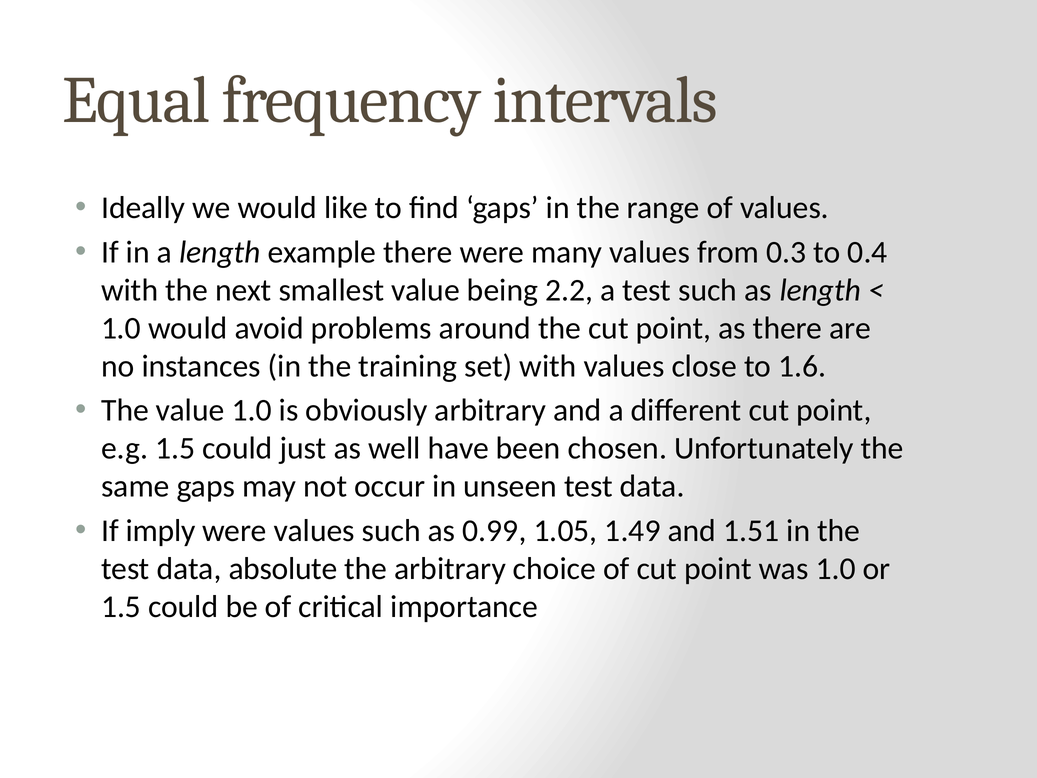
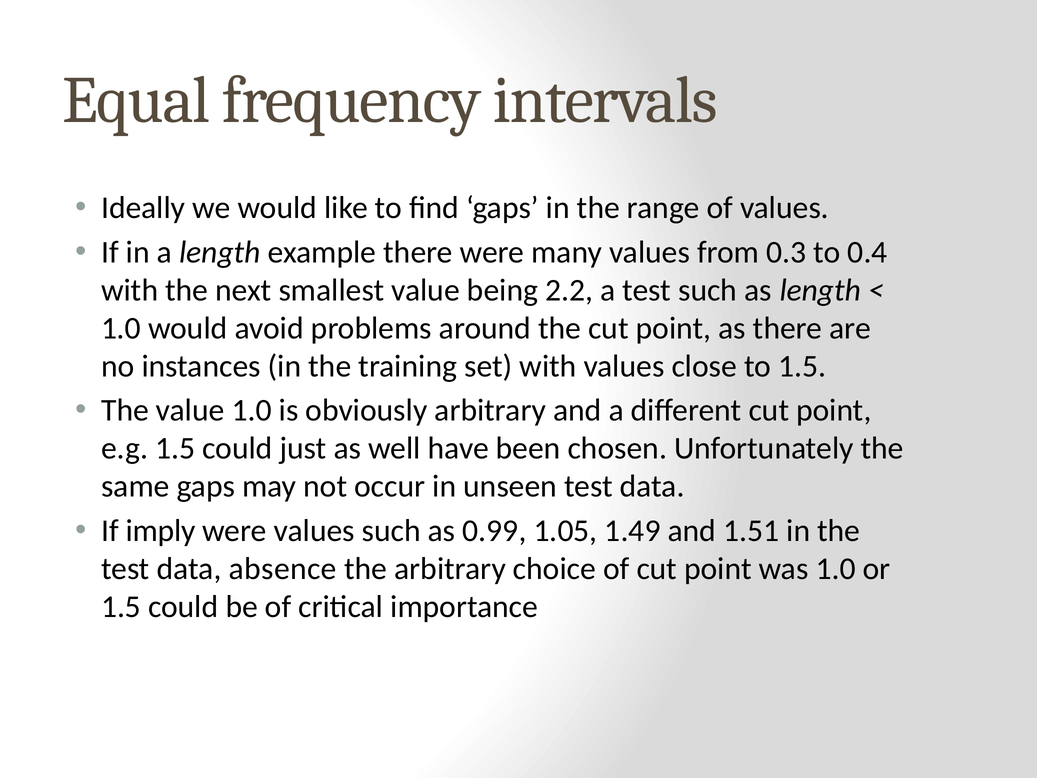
to 1.6: 1.6 -> 1.5 (802, 366)
absolute: absolute -> absence (283, 569)
